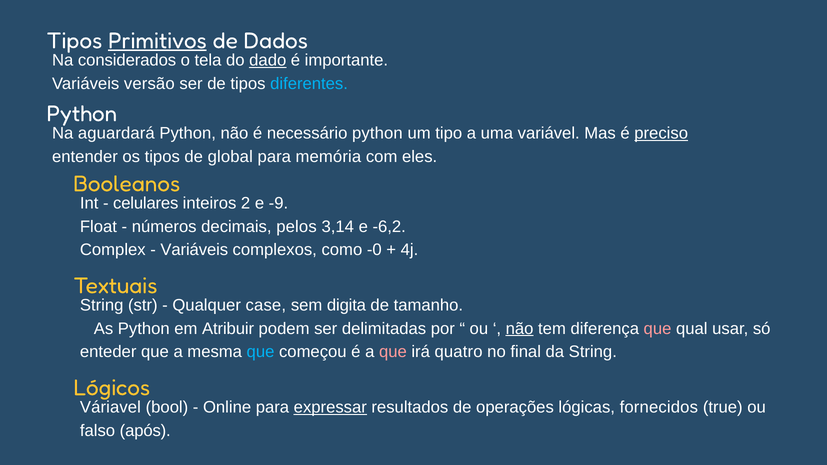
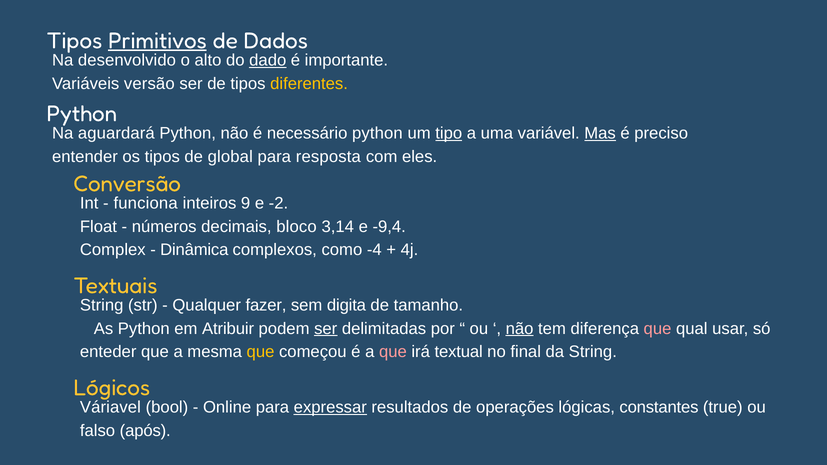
considerados: considerados -> desenvolvido (127, 60)
tela: tela -> alto (208, 60)
diferentes colour: light blue -> yellow (309, 84)
tipo underline: none -> present (449, 133)
Mas underline: none -> present (600, 133)
preciso underline: present -> none (661, 133)
memória: memória -> resposta (328, 157)
Booleanos: Booleanos -> Conversão (127, 184)
celulares: celulares -> funciona (146, 203)
2: 2 -> 9 (246, 203)
-9: -9 -> -2 (278, 203)
pelos: pelos -> bloco (296, 227)
-6,2: -6,2 -> -9,4 (389, 227)
Variáveis: Variáveis -> Dinâmica (194, 250)
-0: -0 -> -4 (374, 250)
case: case -> fazer (266, 305)
ser underline: none -> present (326, 329)
que colour: light blue -> yellow (261, 352)
quatro: quatro -> textual (459, 352)
fornecidos: fornecidos -> constantes (659, 407)
